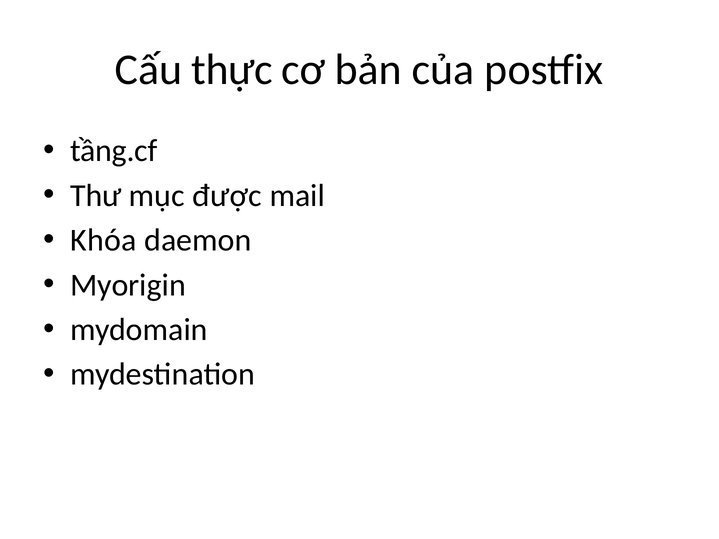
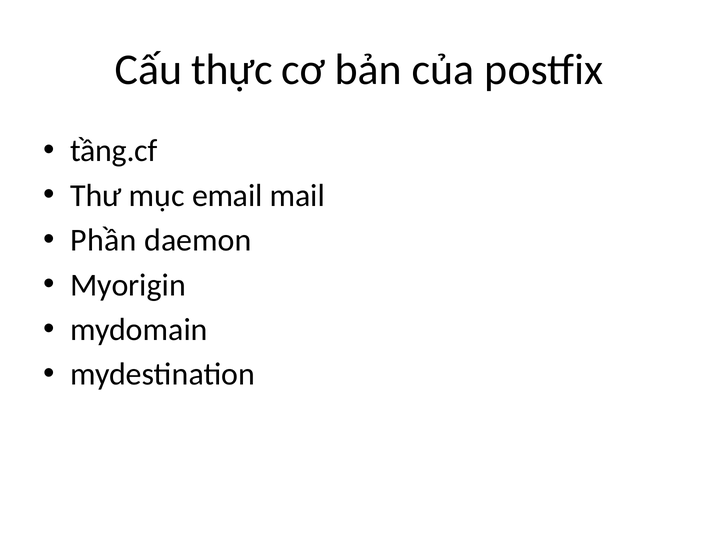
được: được -> email (227, 196)
Khóa: Khóa -> Phần (103, 240)
